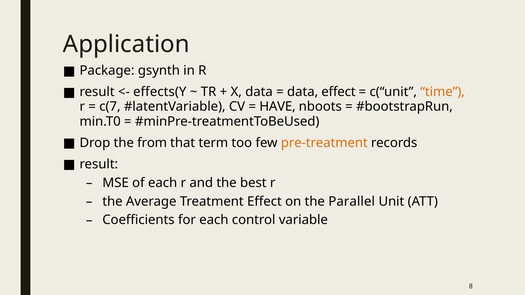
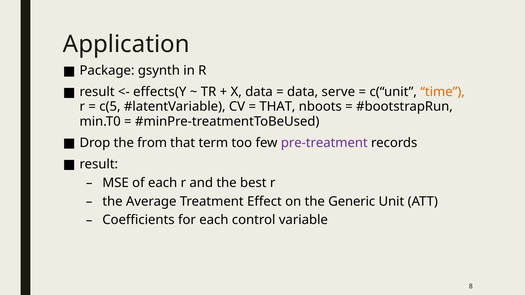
data effect: effect -> serve (338, 92)
c(7: c(7 -> c(5 (110, 107)
HAVE: HAVE -> THAT (277, 107)
pre-treatment colour: orange -> purple (324, 143)
Parallel: Parallel -> Generic (352, 202)
